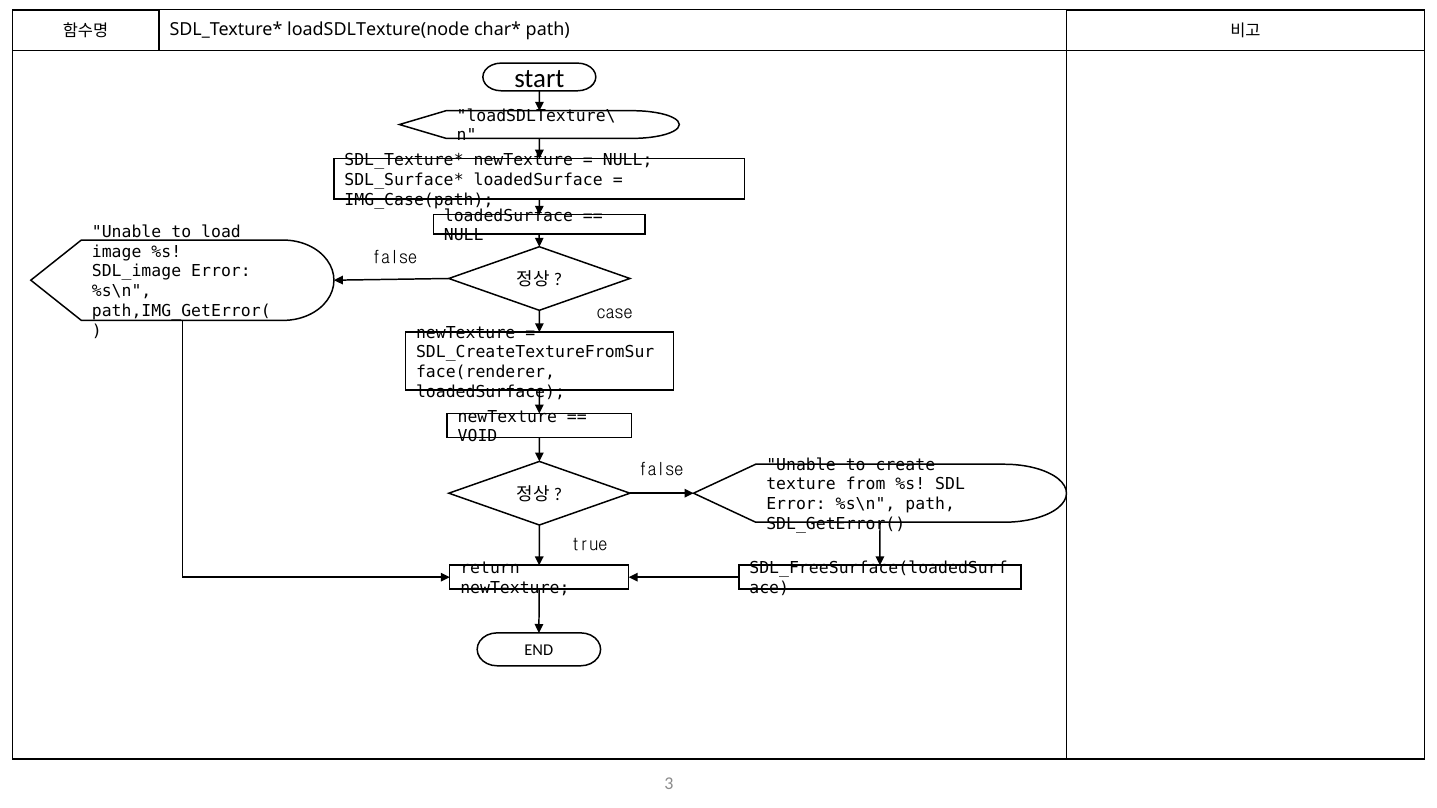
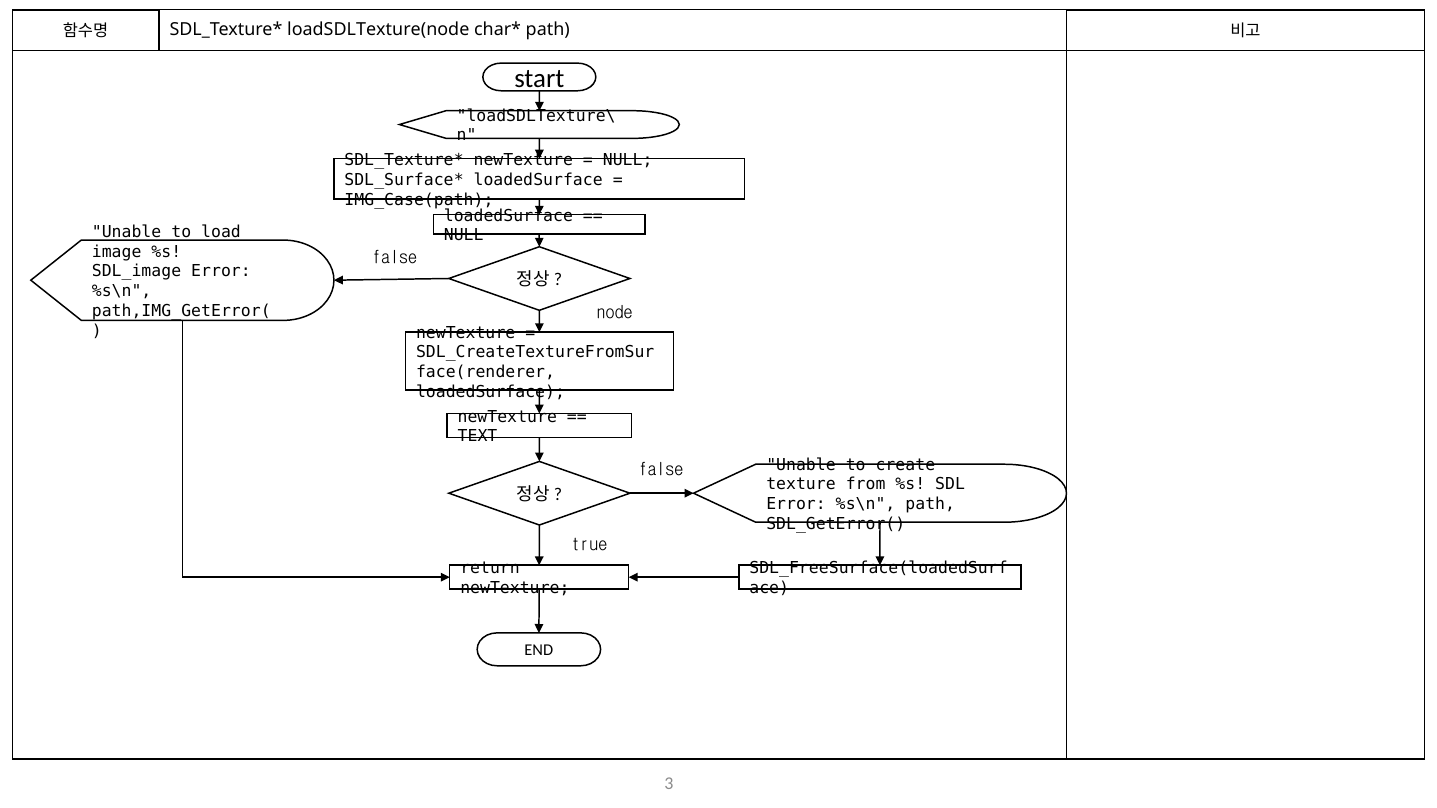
case: case -> node (615, 313)
VOID: VOID -> TEXT (478, 437)
